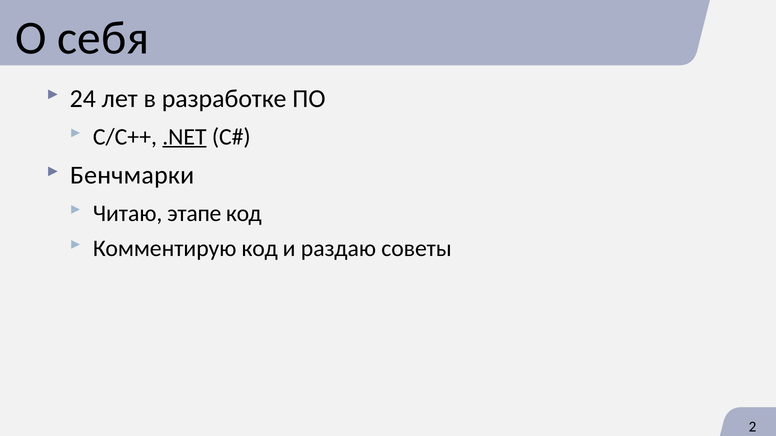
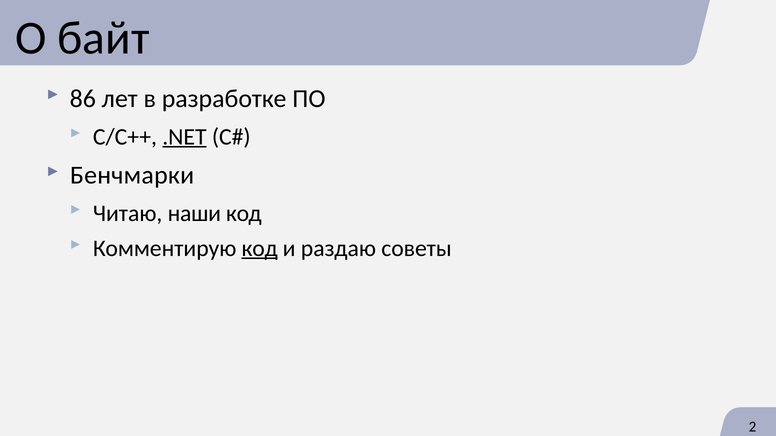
себя: себя -> байт (103, 38)
24: 24 -> 86 (83, 99)
этапе: этапе -> наши (194, 214)
код underline: none -> present (260, 249)
